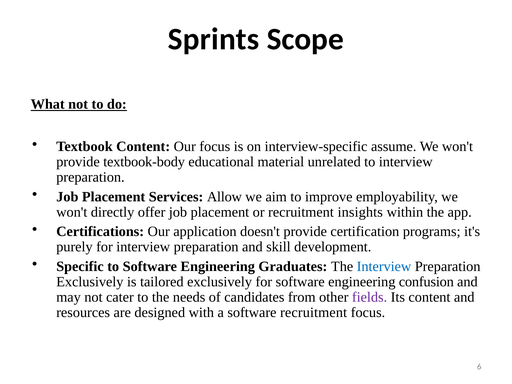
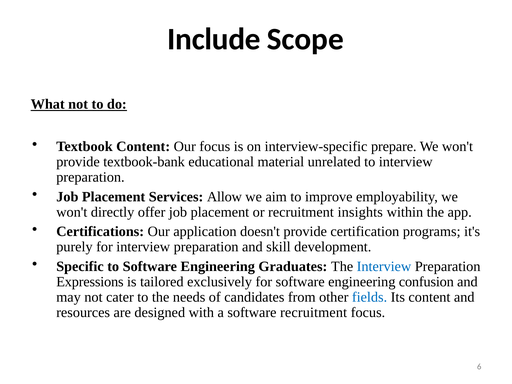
Sprints: Sprints -> Include (214, 39)
assume: assume -> prepare (394, 147)
textbook-body: textbook-body -> textbook-bank (144, 162)
Exclusively: Exclusively -> Expressions (90, 282)
fields colour: purple -> blue (370, 297)
